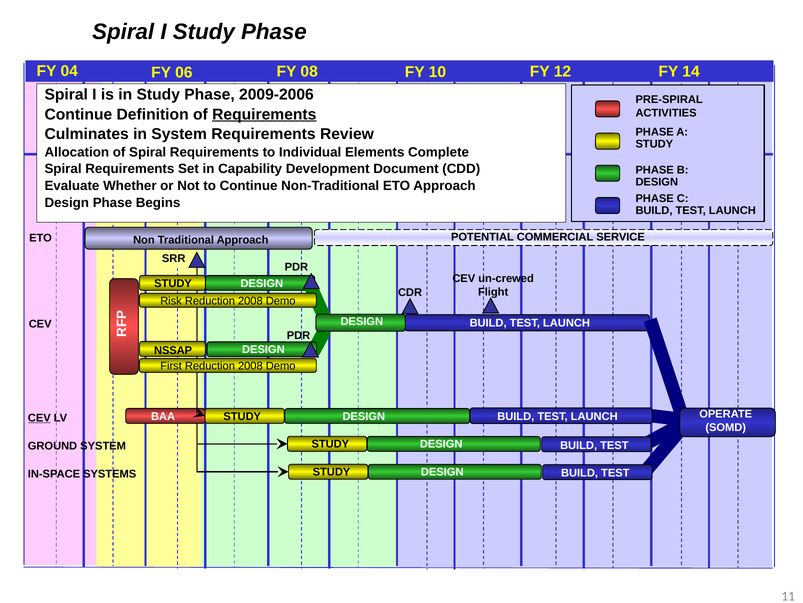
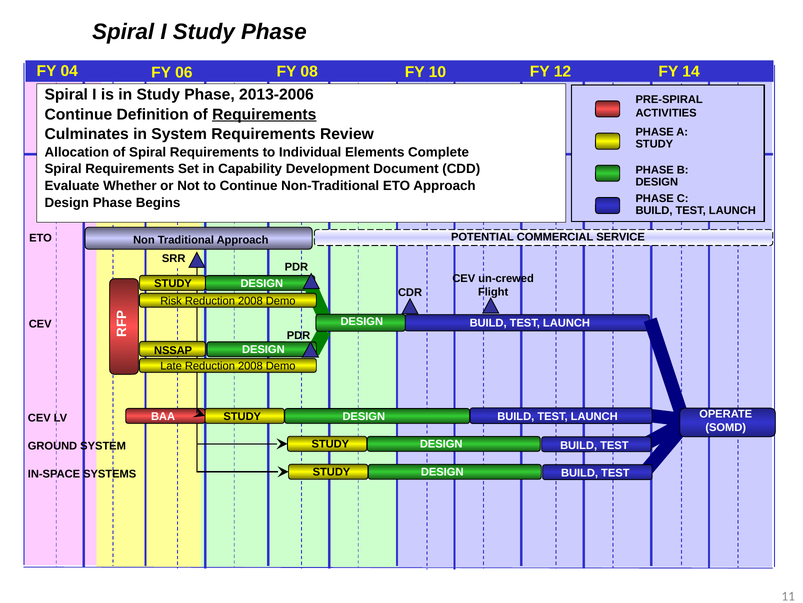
2009-2006: 2009-2006 -> 2013-2006 (276, 95)
First: First -> Late (171, 366)
CEV underline: present -> none (39, 417)
